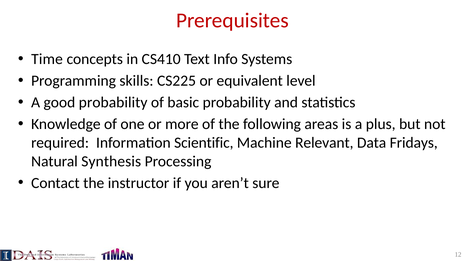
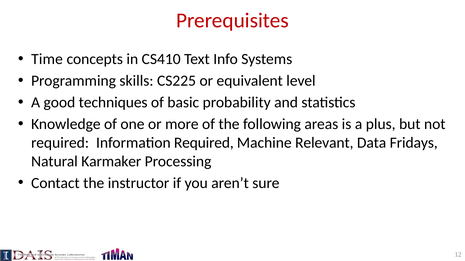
good probability: probability -> techniques (113, 103)
Information Scientific: Scientific -> Required (204, 143)
Synthesis: Synthesis -> Karmaker (111, 162)
